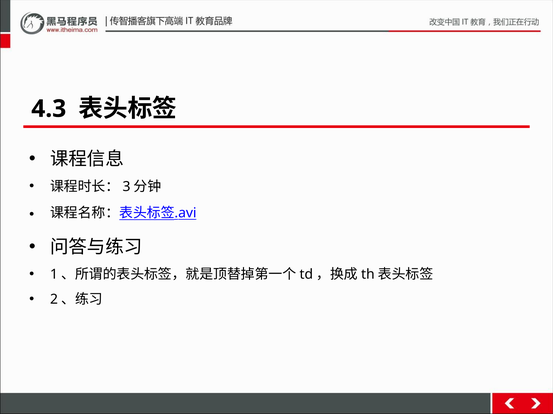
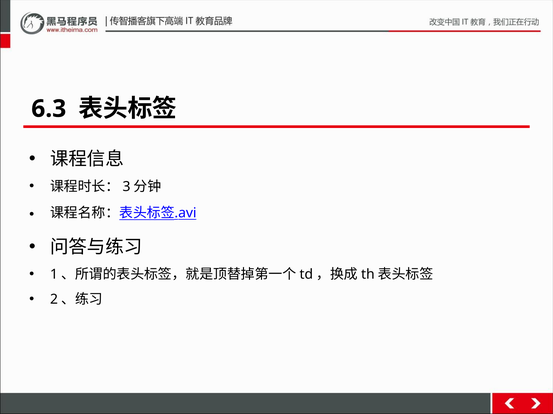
4.3: 4.3 -> 6.3 (49, 109)
